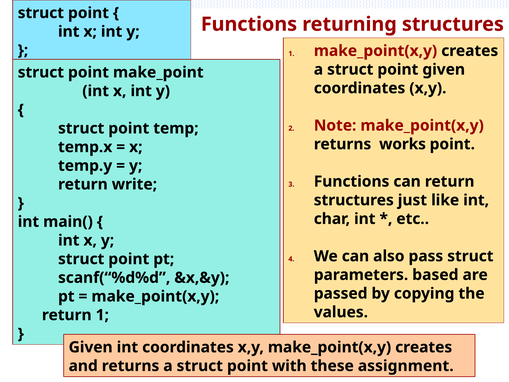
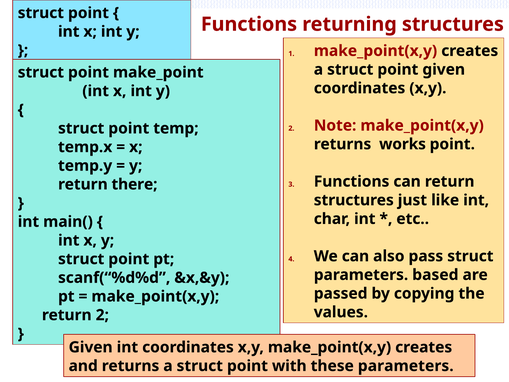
write: write -> there (134, 184)
return 1: 1 -> 2 (102, 315)
these assignment: assignment -> parameters (406, 366)
